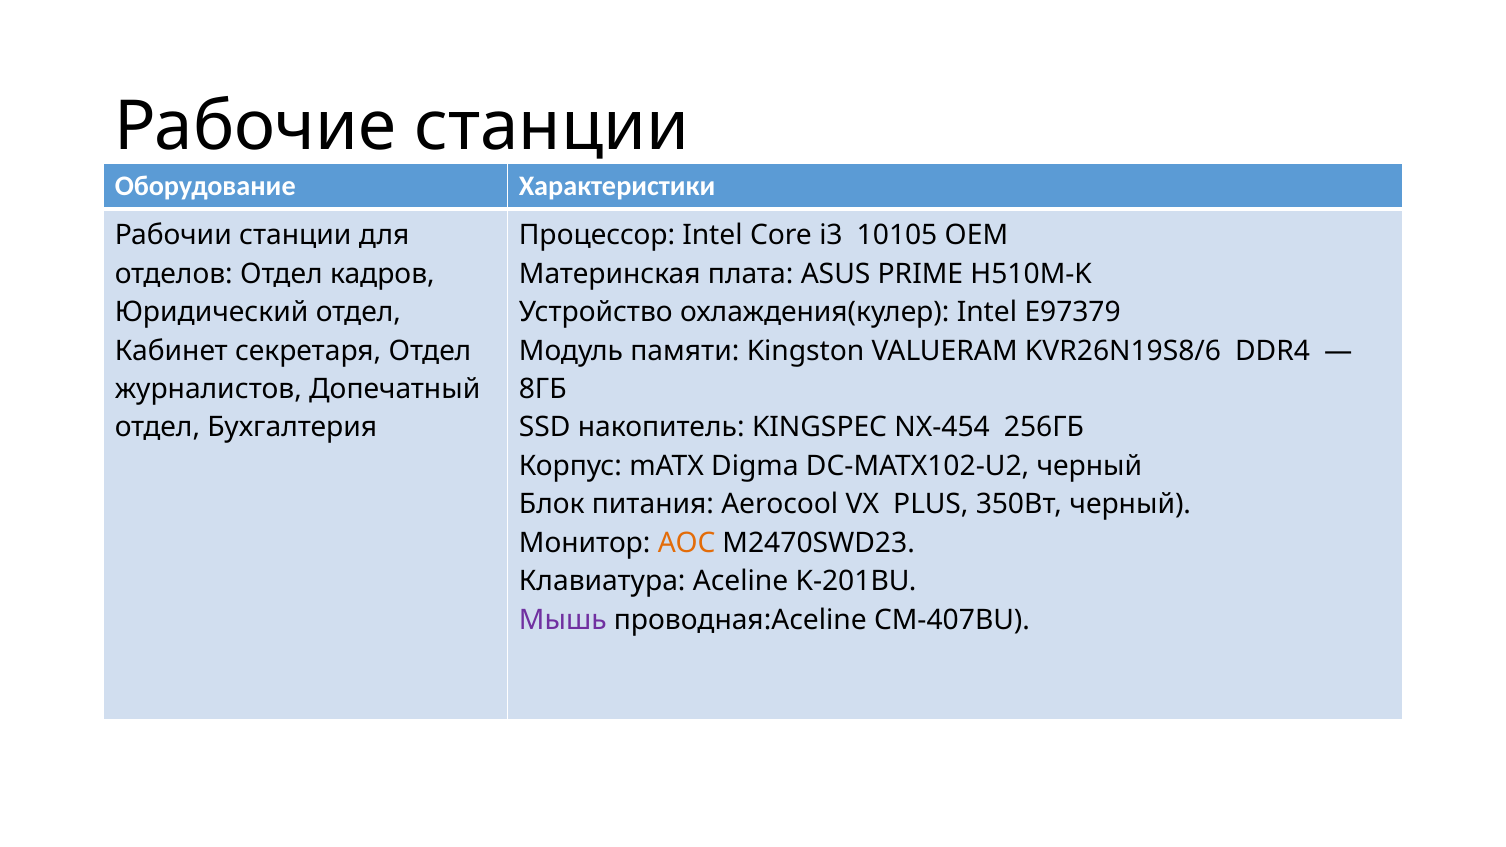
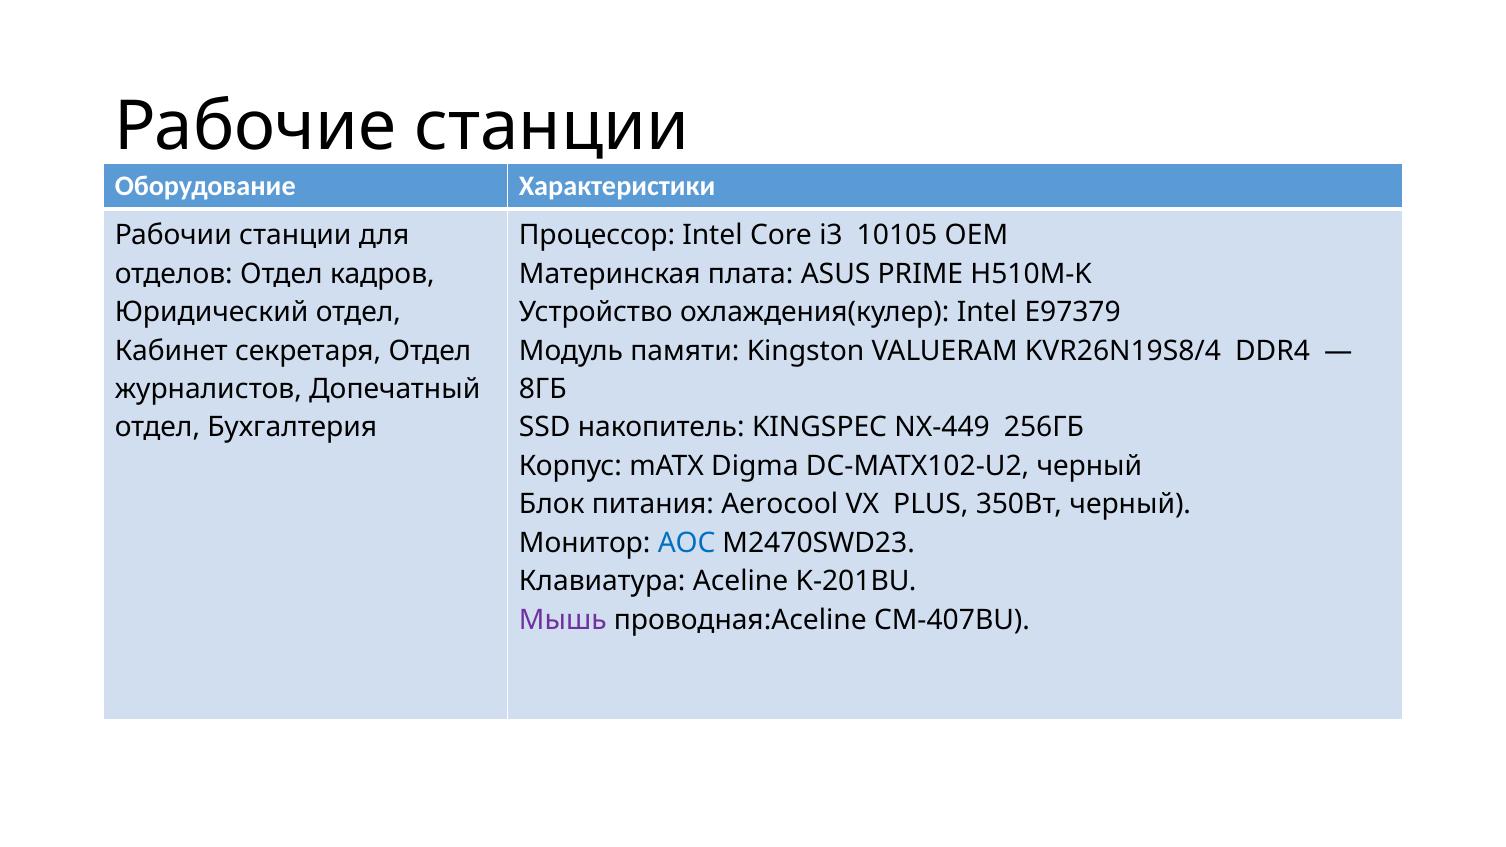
KVR26N19S8/6: KVR26N19S8/6 -> KVR26N19S8/4 (1123, 351)
NX-454: NX-454 -> NX-449 (942, 428)
AOC colour: orange -> blue (687, 543)
